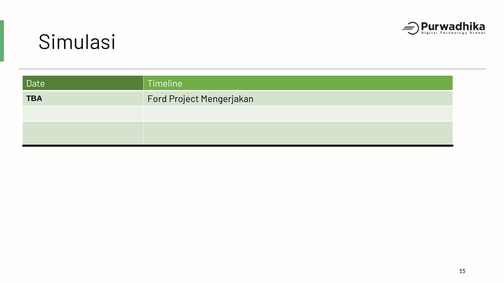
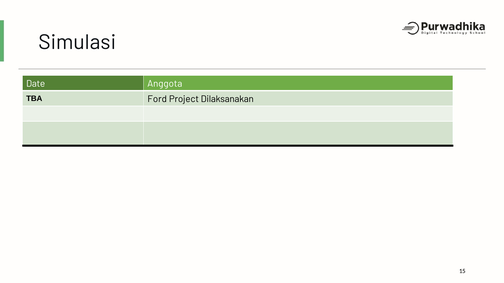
Timeline: Timeline -> Anggota (165, 84)
Mengerjakan: Mengerjakan -> Dilaksanakan (227, 99)
